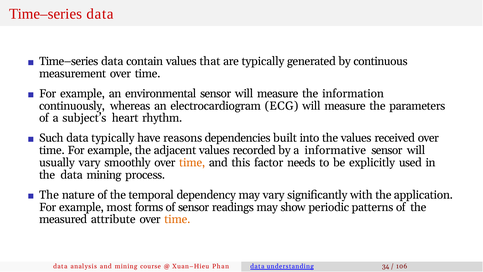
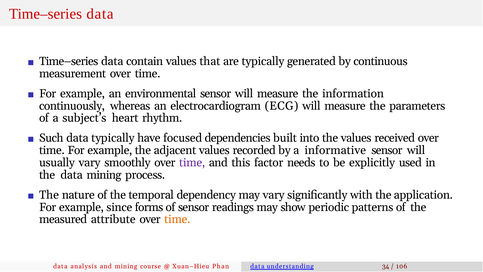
reasons: reasons -> focused (183, 138)
time colour: orange -> purple (192, 163)
most: most -> since (119, 207)
